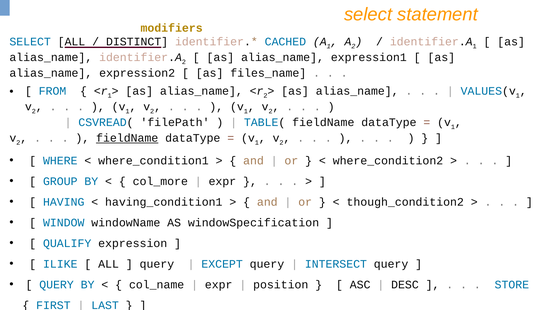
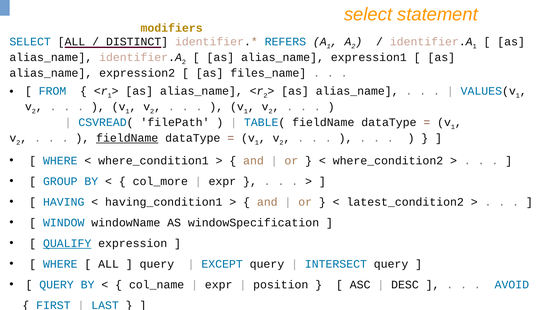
CACHED: CACHED -> REFERS (285, 42)
though_condition2: though_condition2 -> latest_condition2 (405, 202)
QUALIFY underline: none -> present (67, 243)
ILIKE: ILIKE -> WHERE (60, 264)
STORE: STORE -> AVOID (512, 285)
